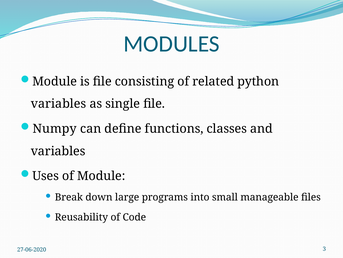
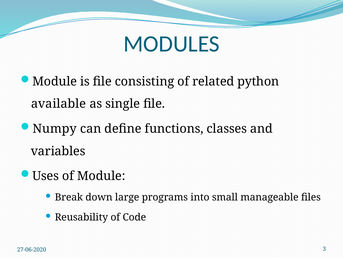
variables: variables -> available (59, 104)
